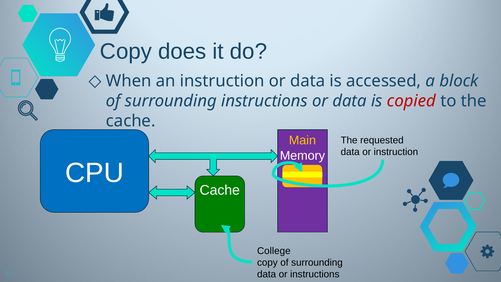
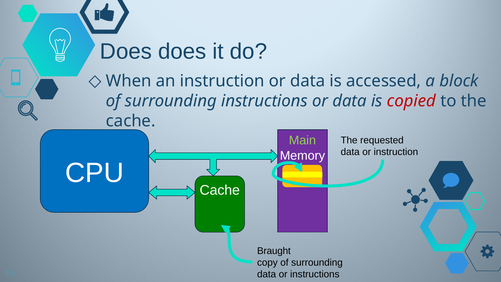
Copy: Copy -> Does (126, 52)
Main colour: yellow -> light green (302, 140)
College: College -> Braught (274, 251)
